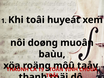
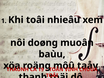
huyeát: huyeát -> nhieâu (64, 20)
